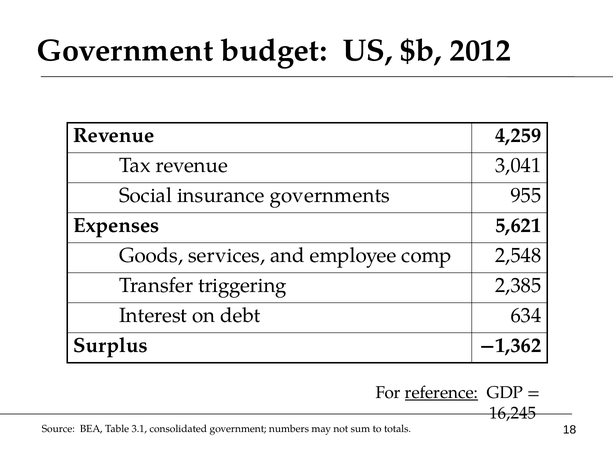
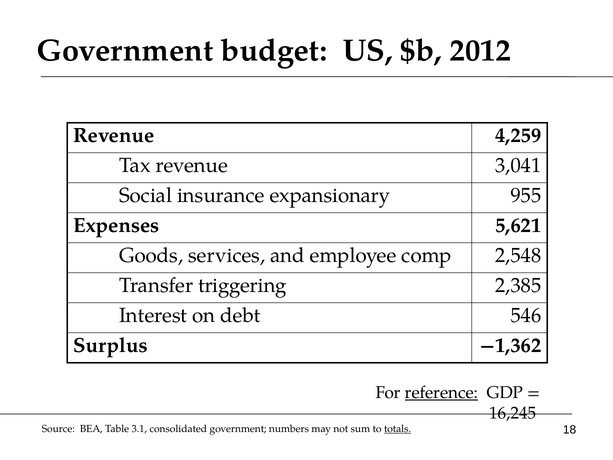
governments: governments -> expansionary (330, 195)
634: 634 -> 546 (526, 315)
totals underline: none -> present (398, 429)
